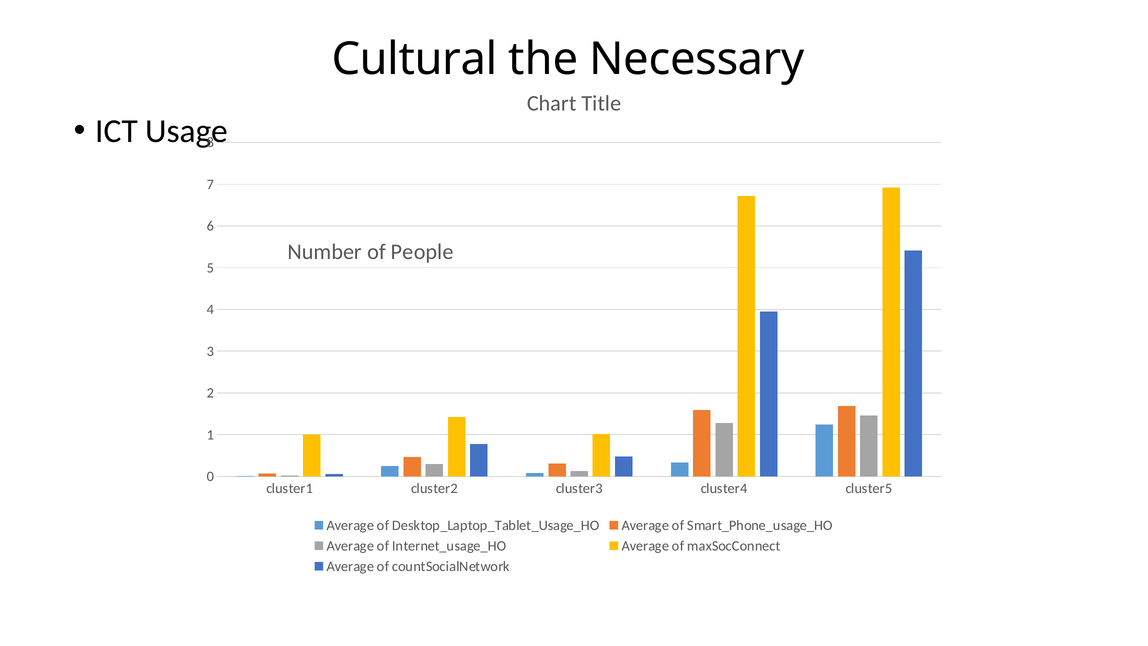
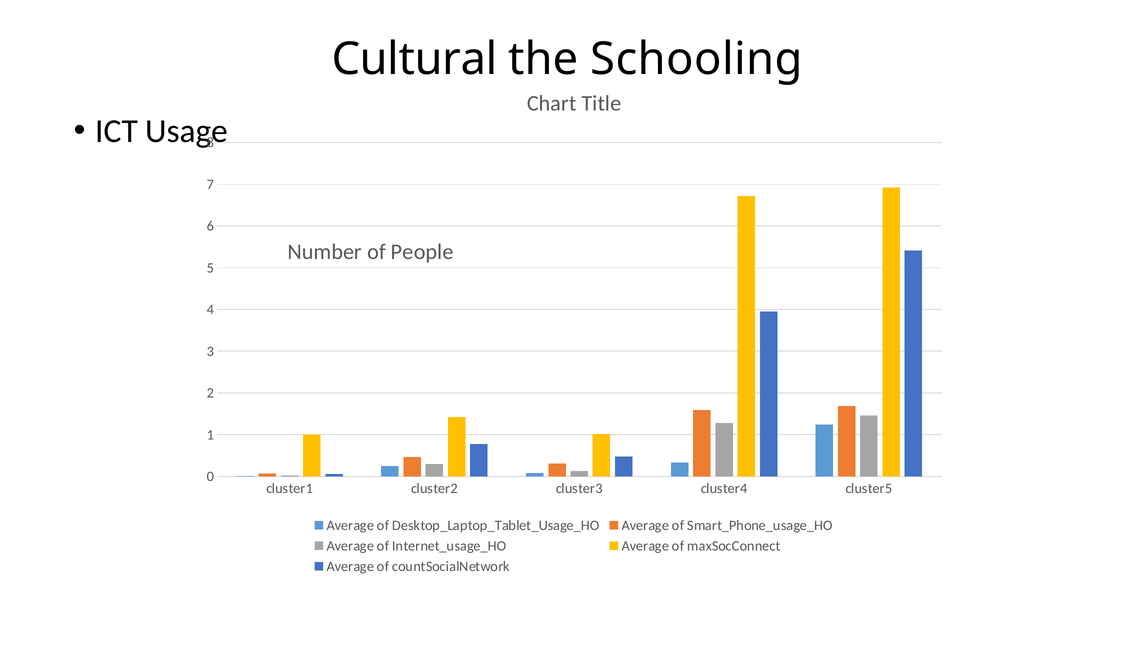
Necessary: Necessary -> Schooling (696, 59)
